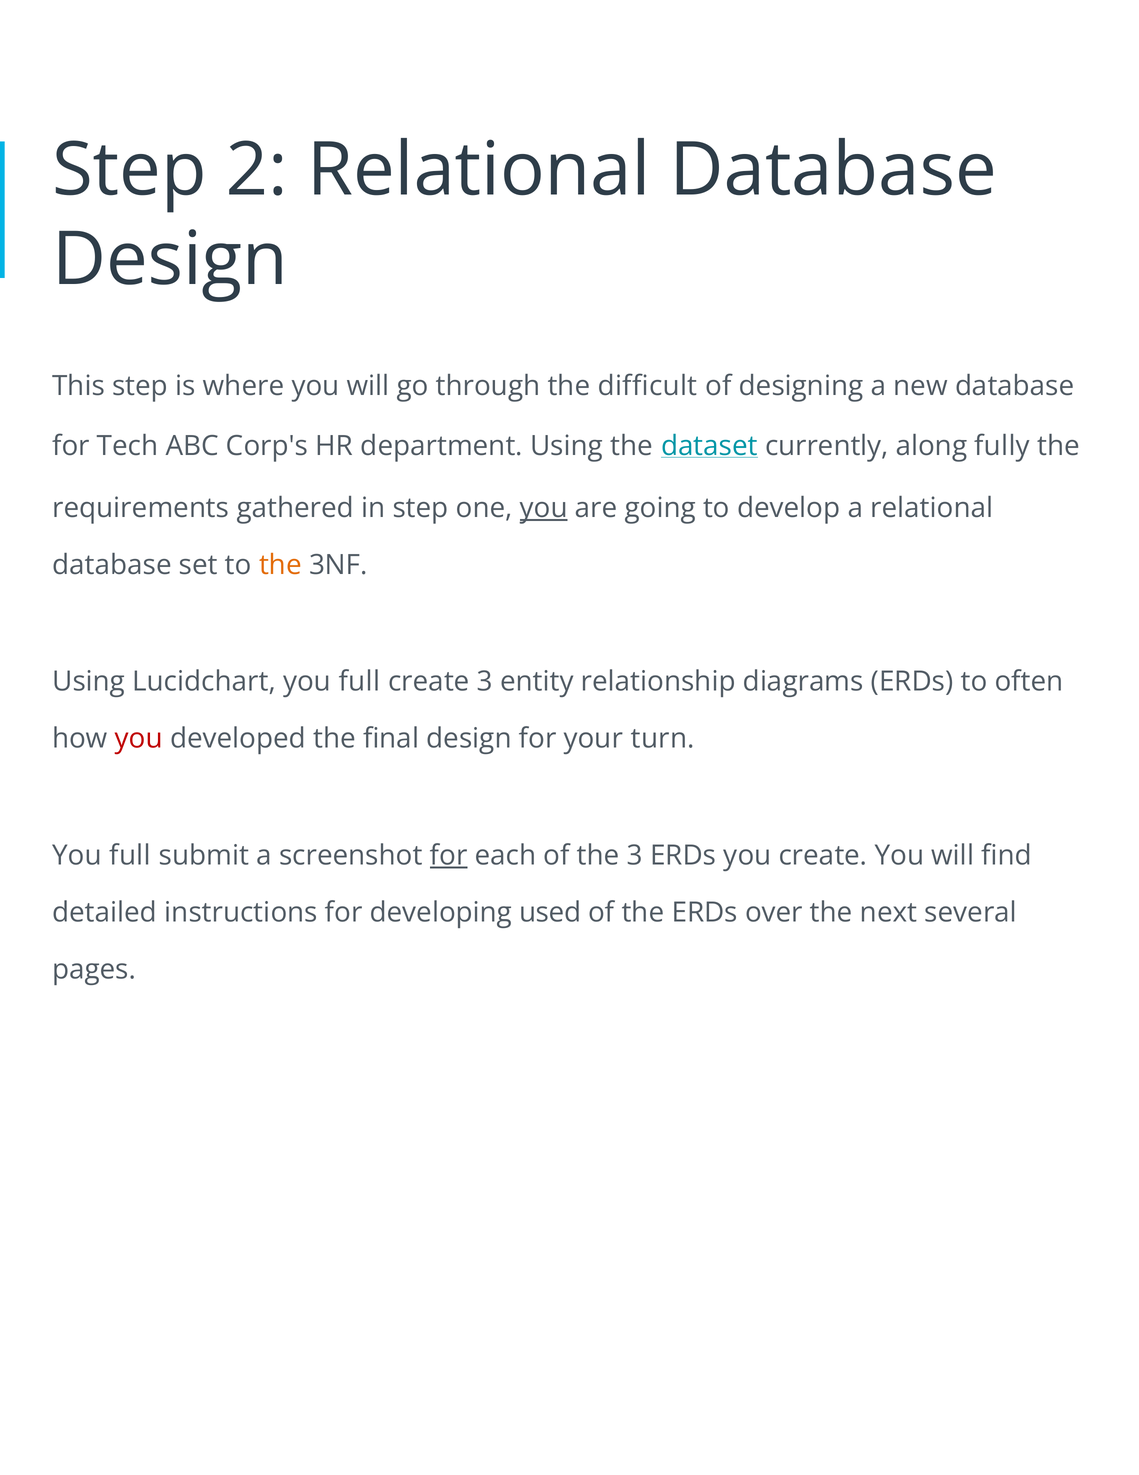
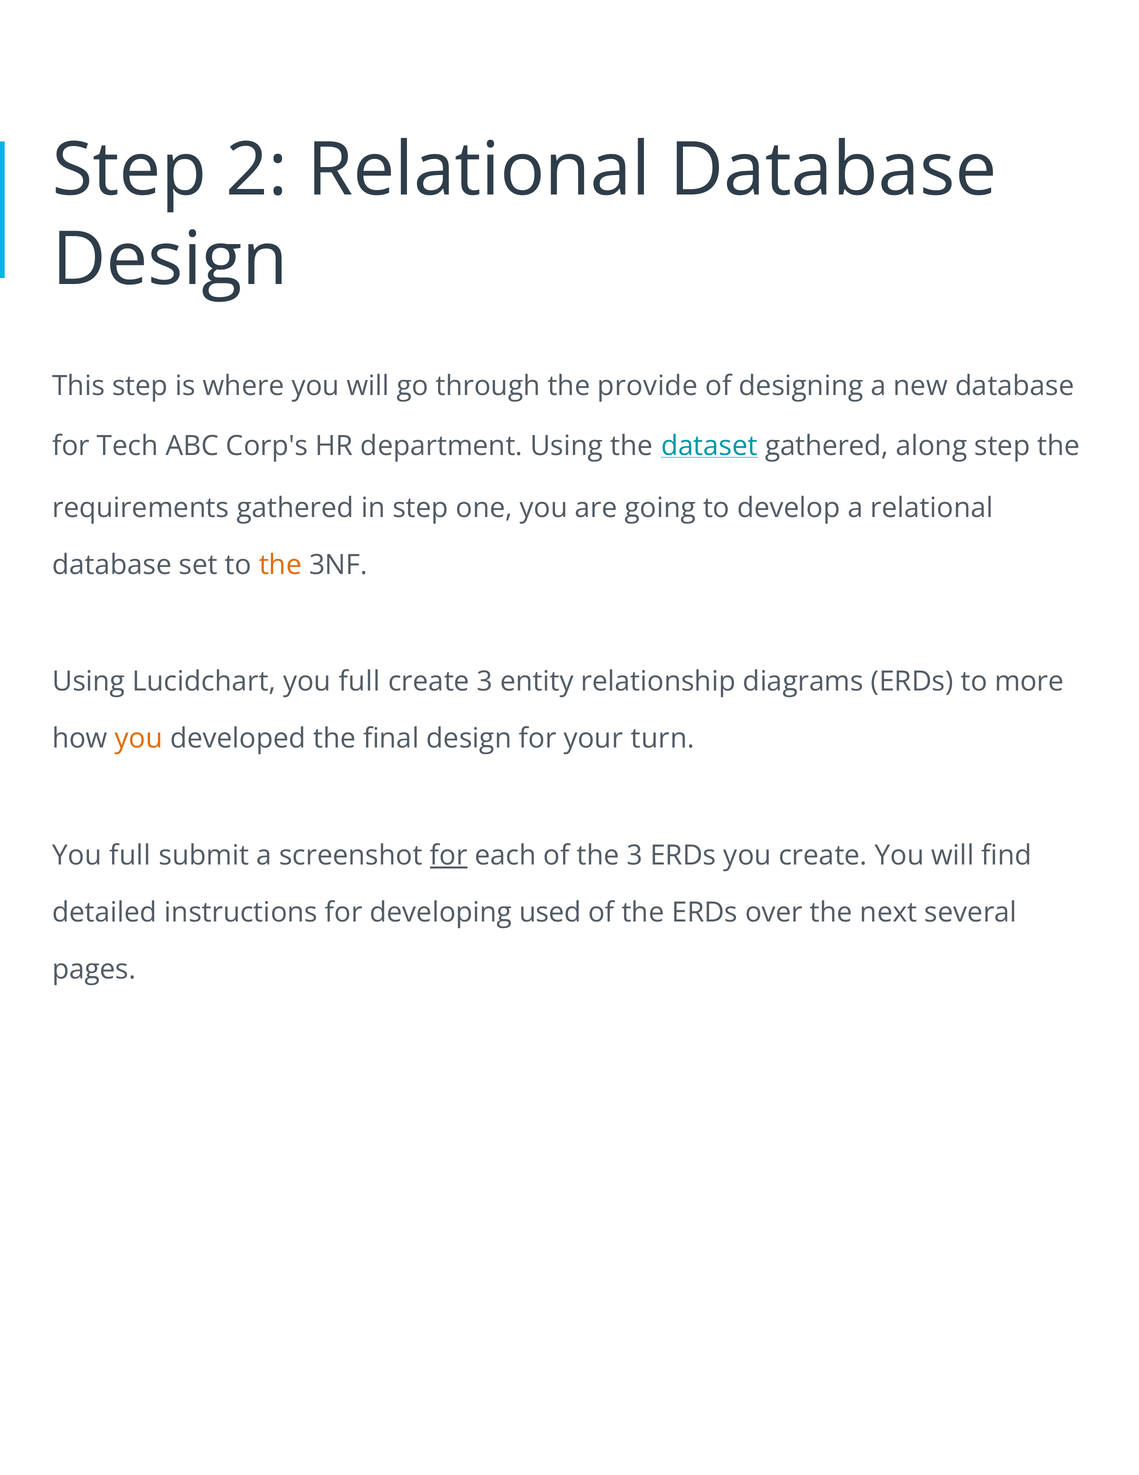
difficult: difficult -> provide (648, 386)
dataset currently: currently -> gathered (827, 446)
along fully: fully -> step (1002, 446)
you underline: present -> none (544, 508)
often: often -> more (1029, 681)
you colour: red -> orange (139, 738)
